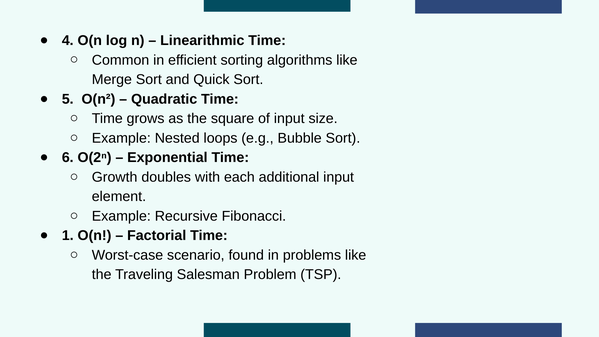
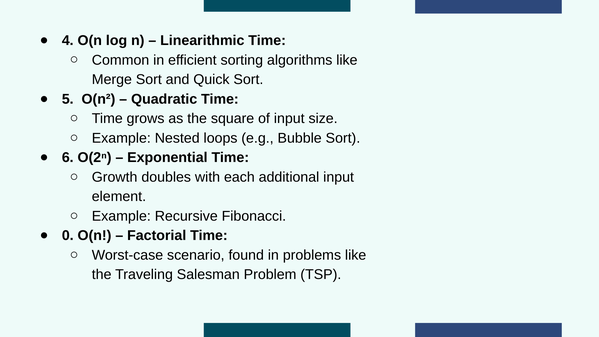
1: 1 -> 0 (68, 236)
